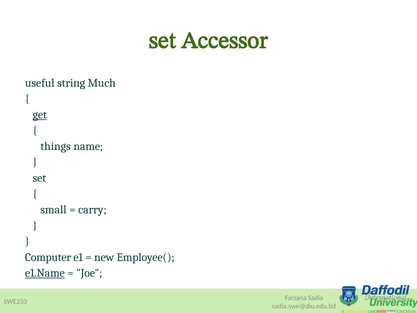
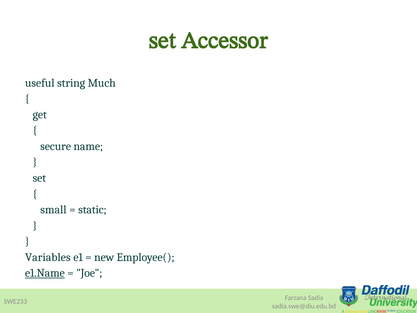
get underline: present -> none (40, 115)
things: things -> secure (56, 146)
carry: carry -> static (92, 210)
Computer: Computer -> Variables (48, 257)
